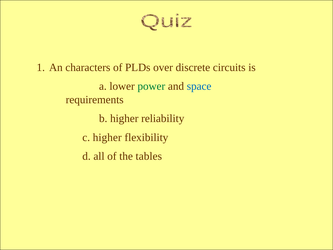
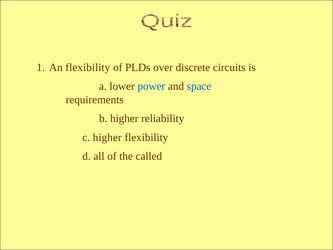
An characters: characters -> flexibility (88, 67)
power colour: green -> blue (151, 86)
tables: tables -> called (149, 156)
